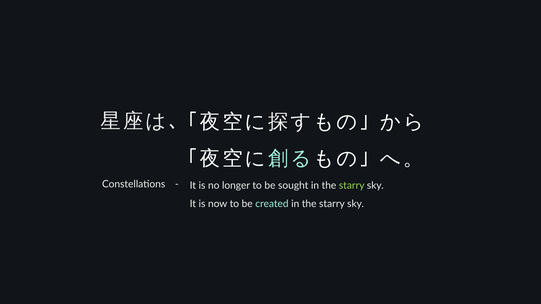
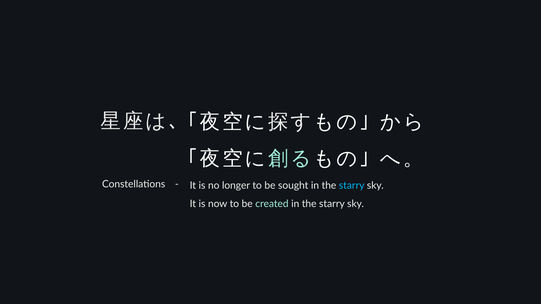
starry colour: light green -> light blue (352, 186)
